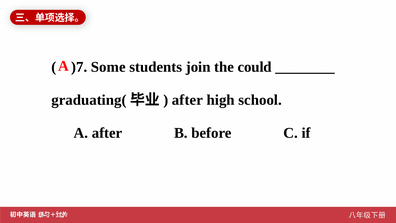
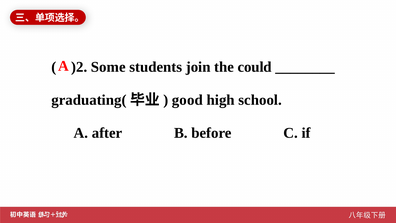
)7: )7 -> )2 (79, 67)
after: after -> good (187, 100)
